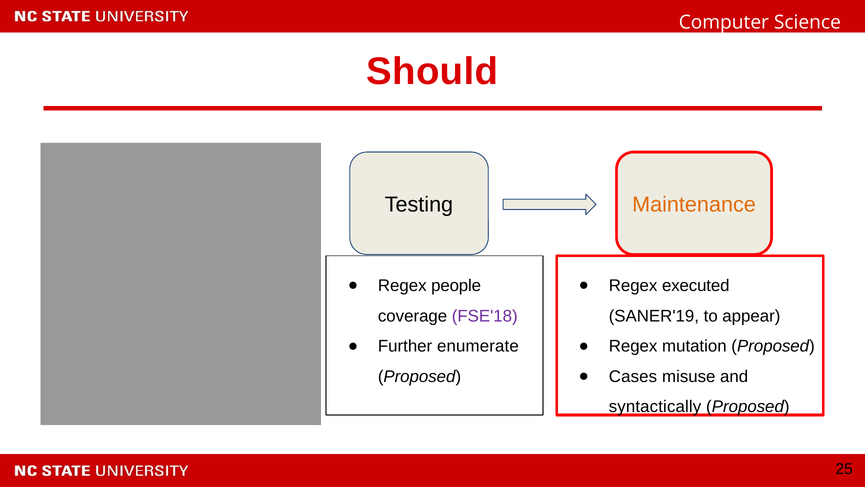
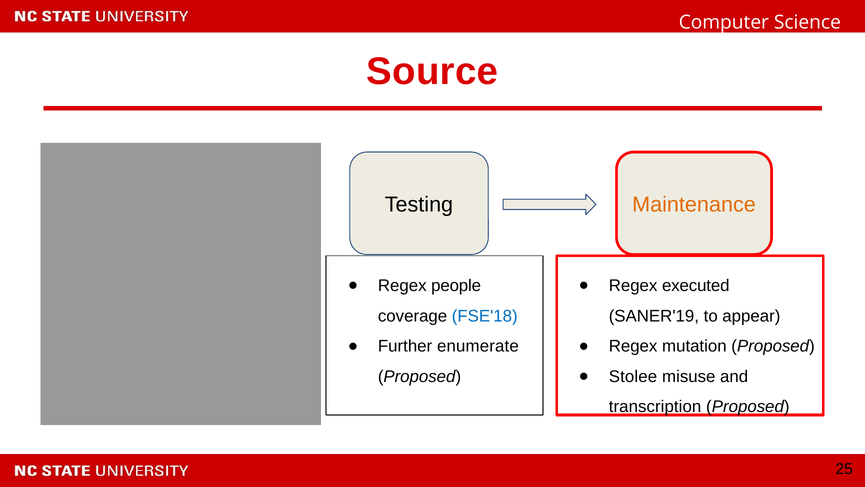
Should: Should -> Source (432, 72)
FSE'18 colour: purple -> blue (485, 316)
Cases: Cases -> Stolee (633, 376)
syntactically: syntactically -> transcription (655, 407)
